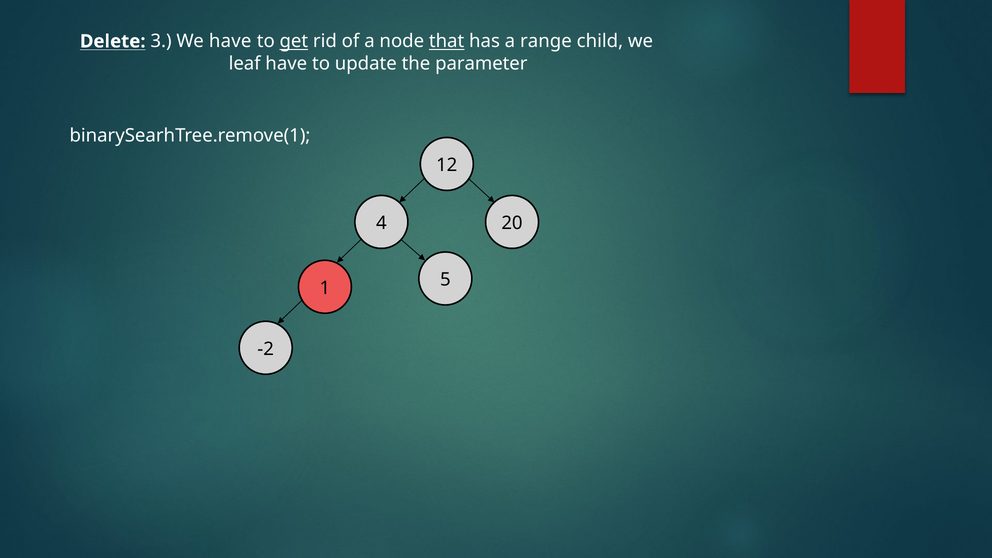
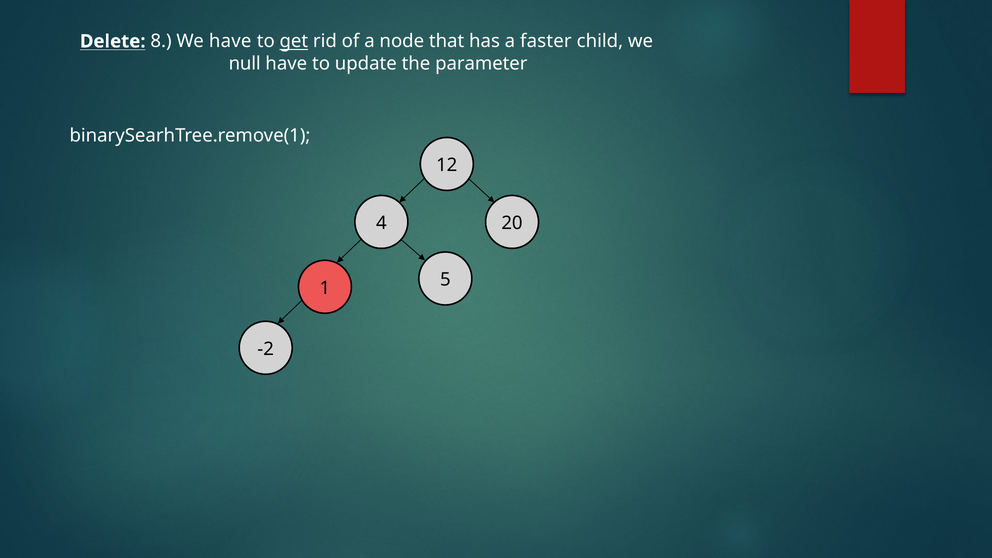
3: 3 -> 8 (161, 41)
that underline: present -> none (447, 41)
range: range -> faster (546, 41)
leaf: leaf -> null (245, 64)
